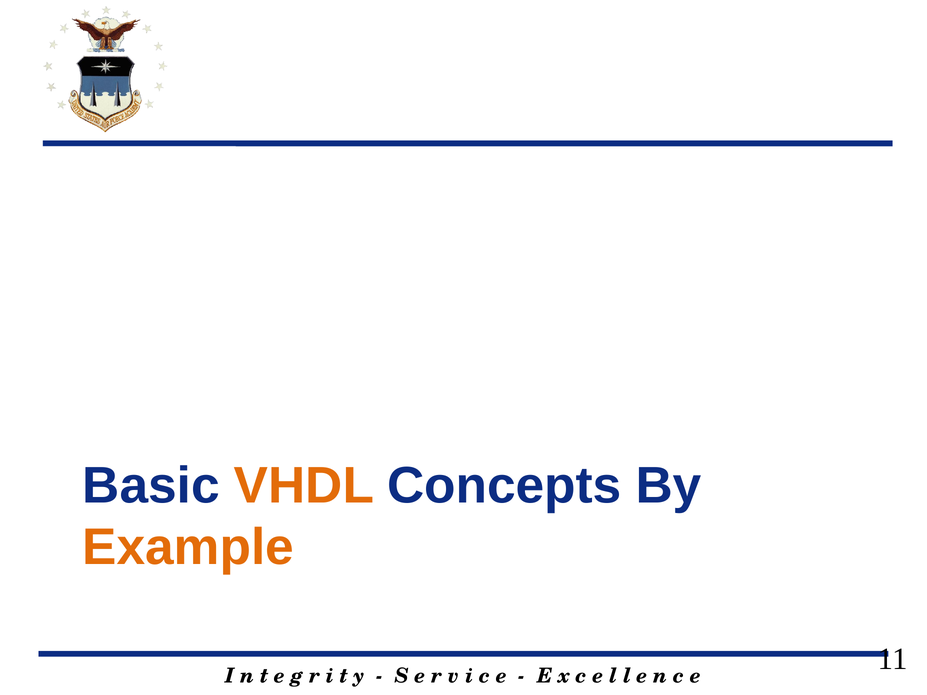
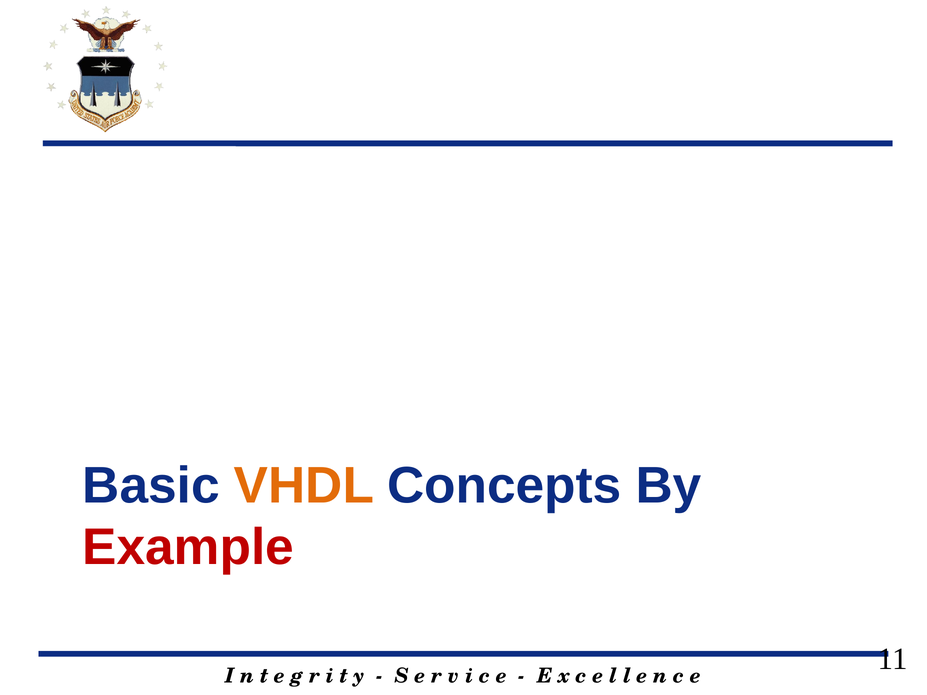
Example colour: orange -> red (188, 548)
